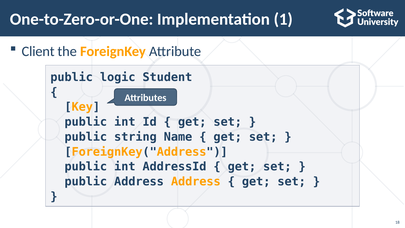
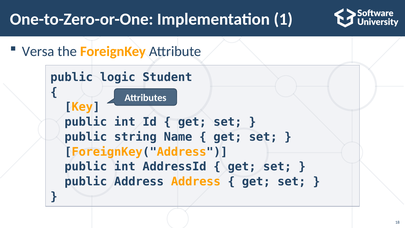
Client: Client -> Versa (38, 51)
